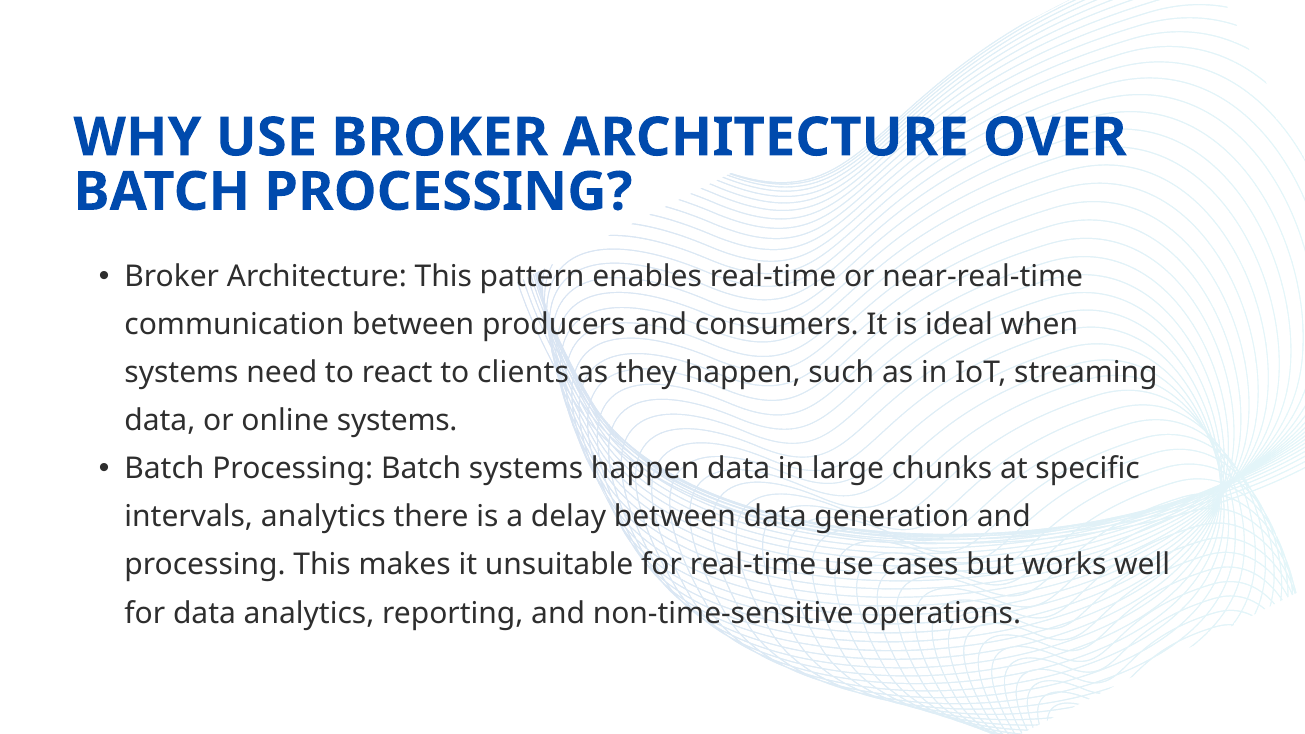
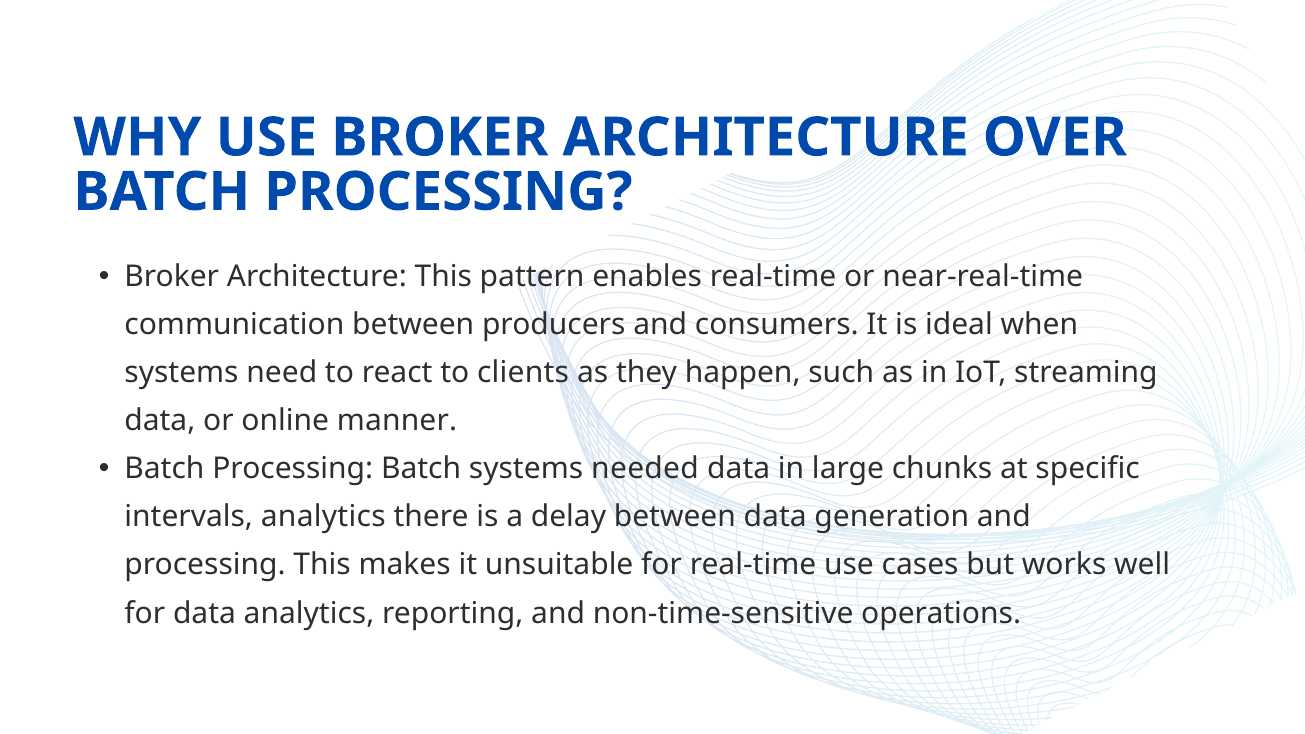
online systems: systems -> manner (397, 421)
systems happen: happen -> needed (645, 469)
